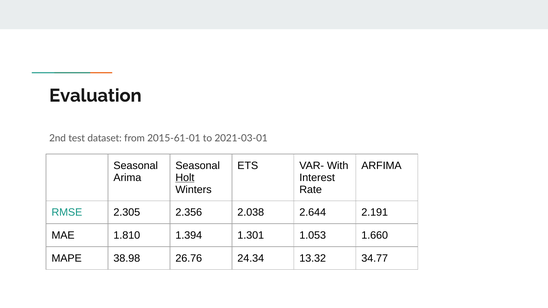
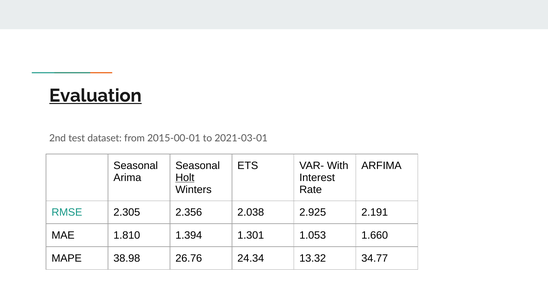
Evaluation underline: none -> present (95, 96)
2015-61-01: 2015-61-01 -> 2015-00-01 (174, 138)
2.644: 2.644 -> 2.925 (313, 213)
